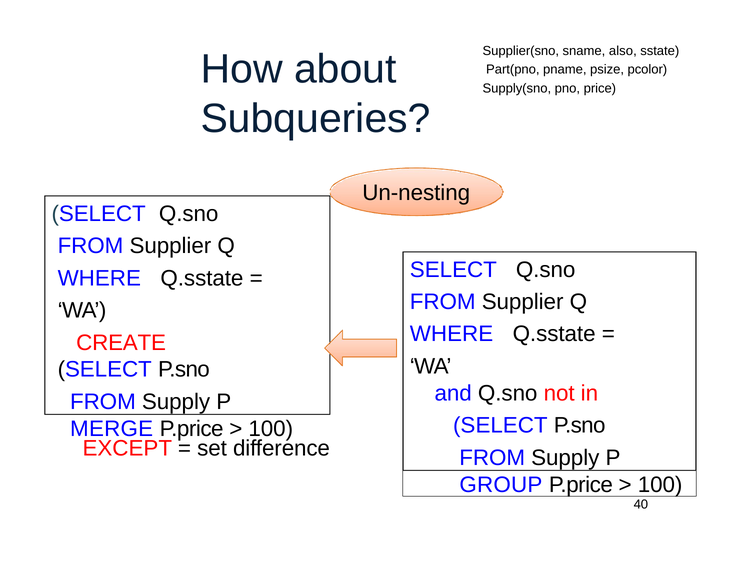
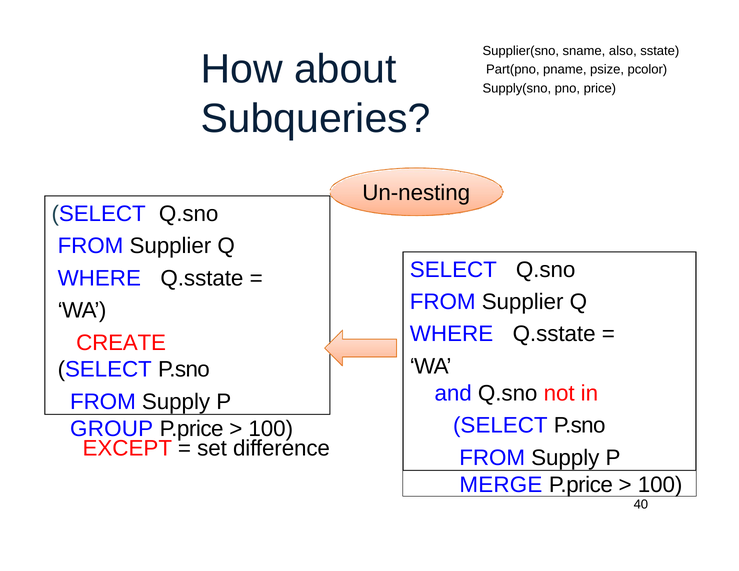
MERGE: MERGE -> GROUP (112, 429)
GROUP: GROUP -> MERGE (501, 485)
